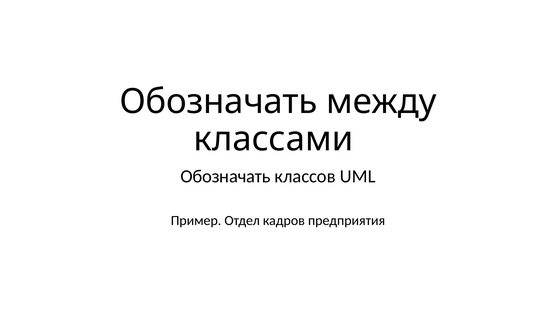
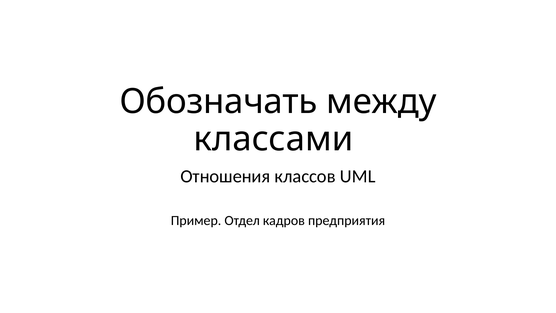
Обозначать: Обозначать -> Отношения (225, 176)
